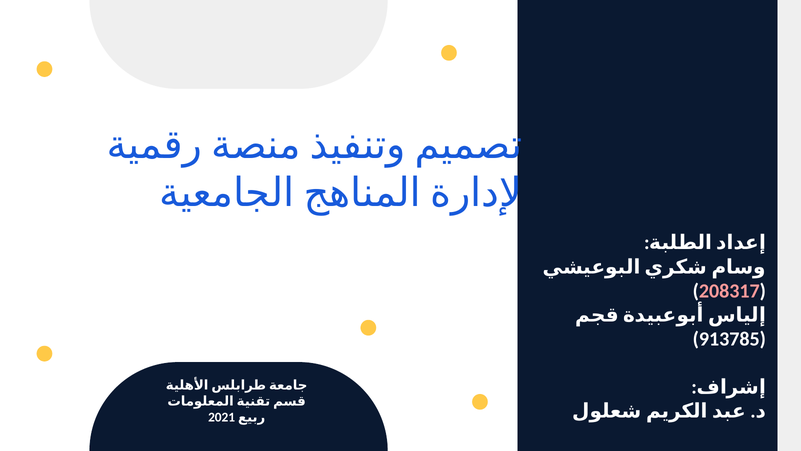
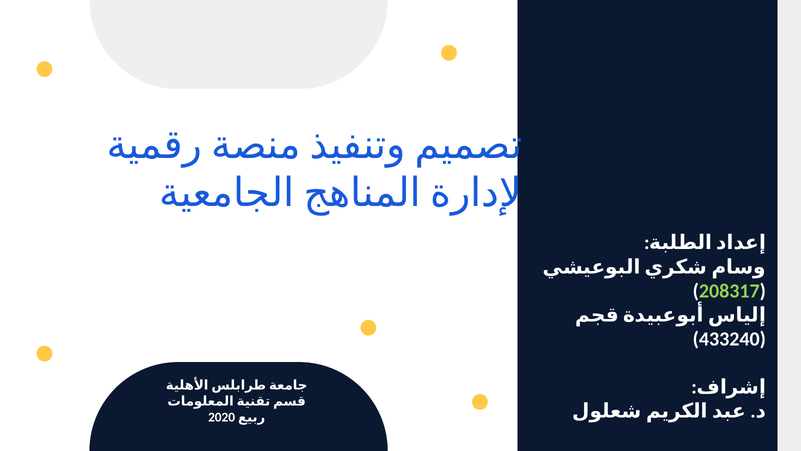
208317 colour: pink -> light green (729, 291)
913785: 913785 -> 433240 (729, 339)
2021: 2021 -> 2020 (222, 417)
